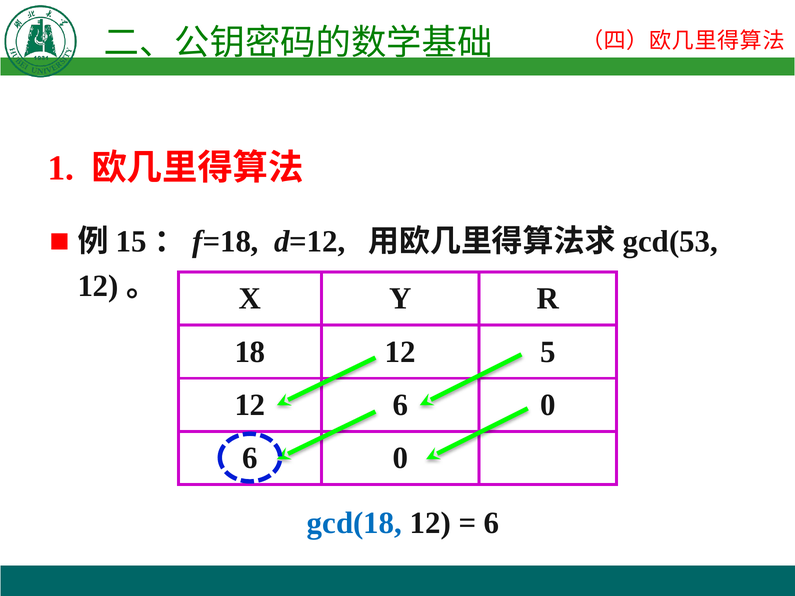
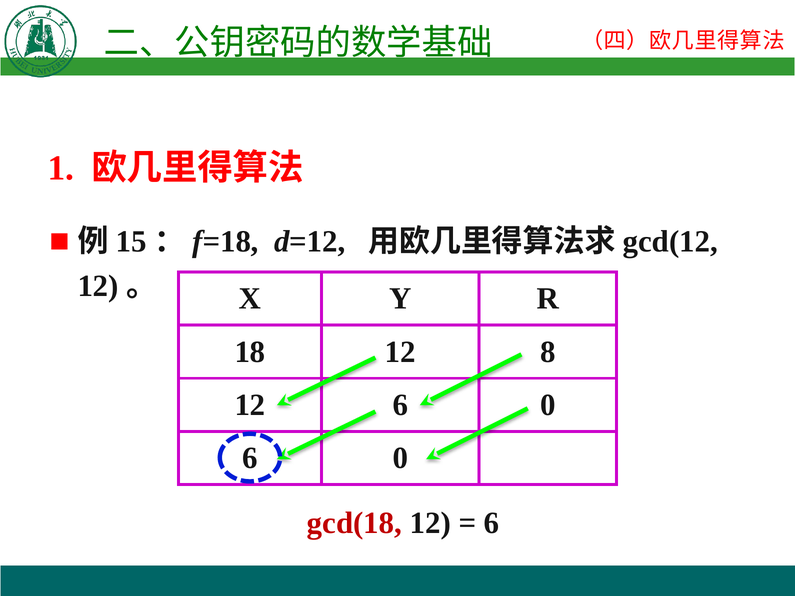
gcd(53: gcd(53 -> gcd(12 (670, 242)
5: 5 -> 8 (548, 352)
gcd(18 colour: blue -> red (355, 524)
